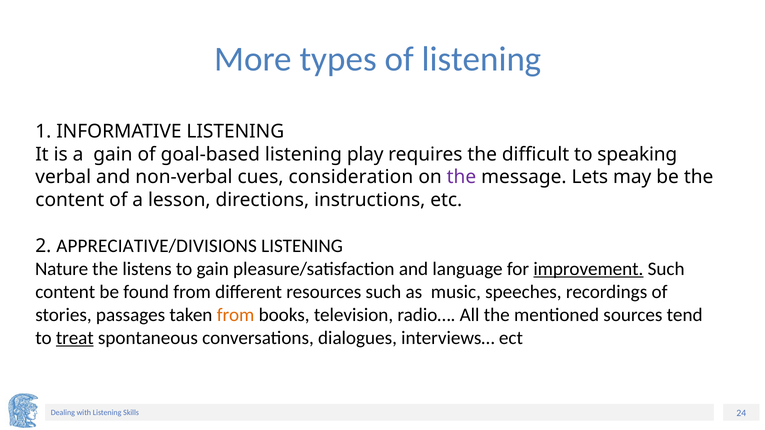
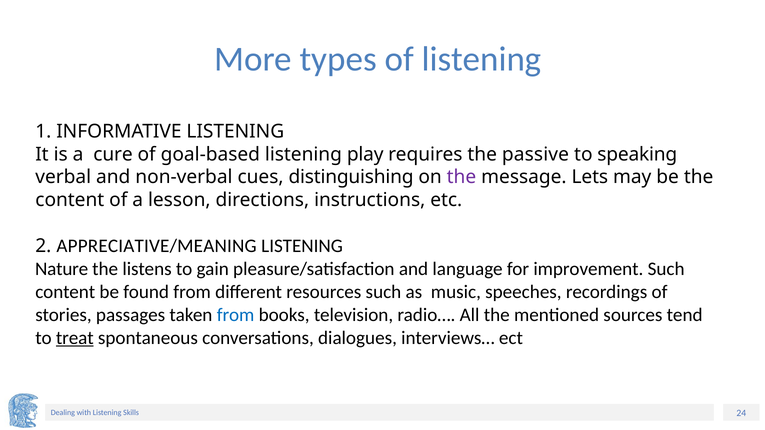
a gain: gain -> cure (113, 154)
difficult: difficult -> passive (535, 154)
consideration: consideration -> distinguishing (351, 177)
APPRECIATIVE/DIVISIONS: APPRECIATIVE/DIVISIONS -> APPRECIATIVE/MEANING (157, 246)
improvement underline: present -> none (588, 269)
from colour: orange -> blue (236, 315)
